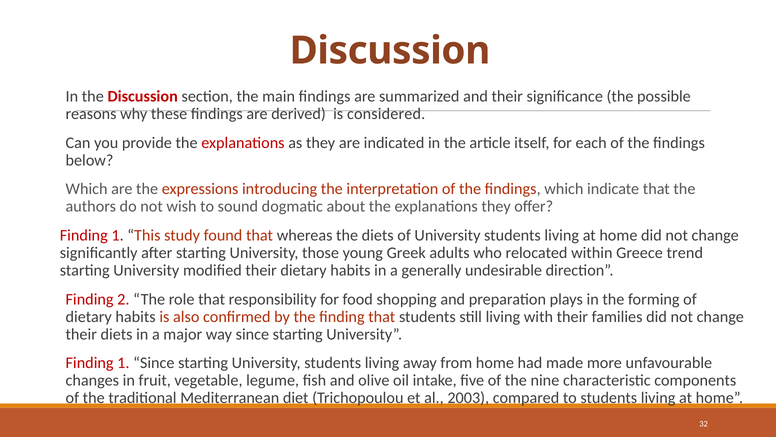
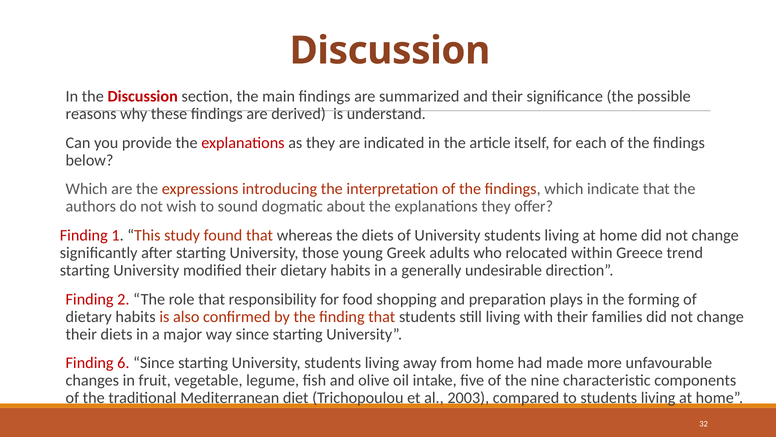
considered: considered -> understand (386, 114)
1: 1 -> 6 (123, 363)
